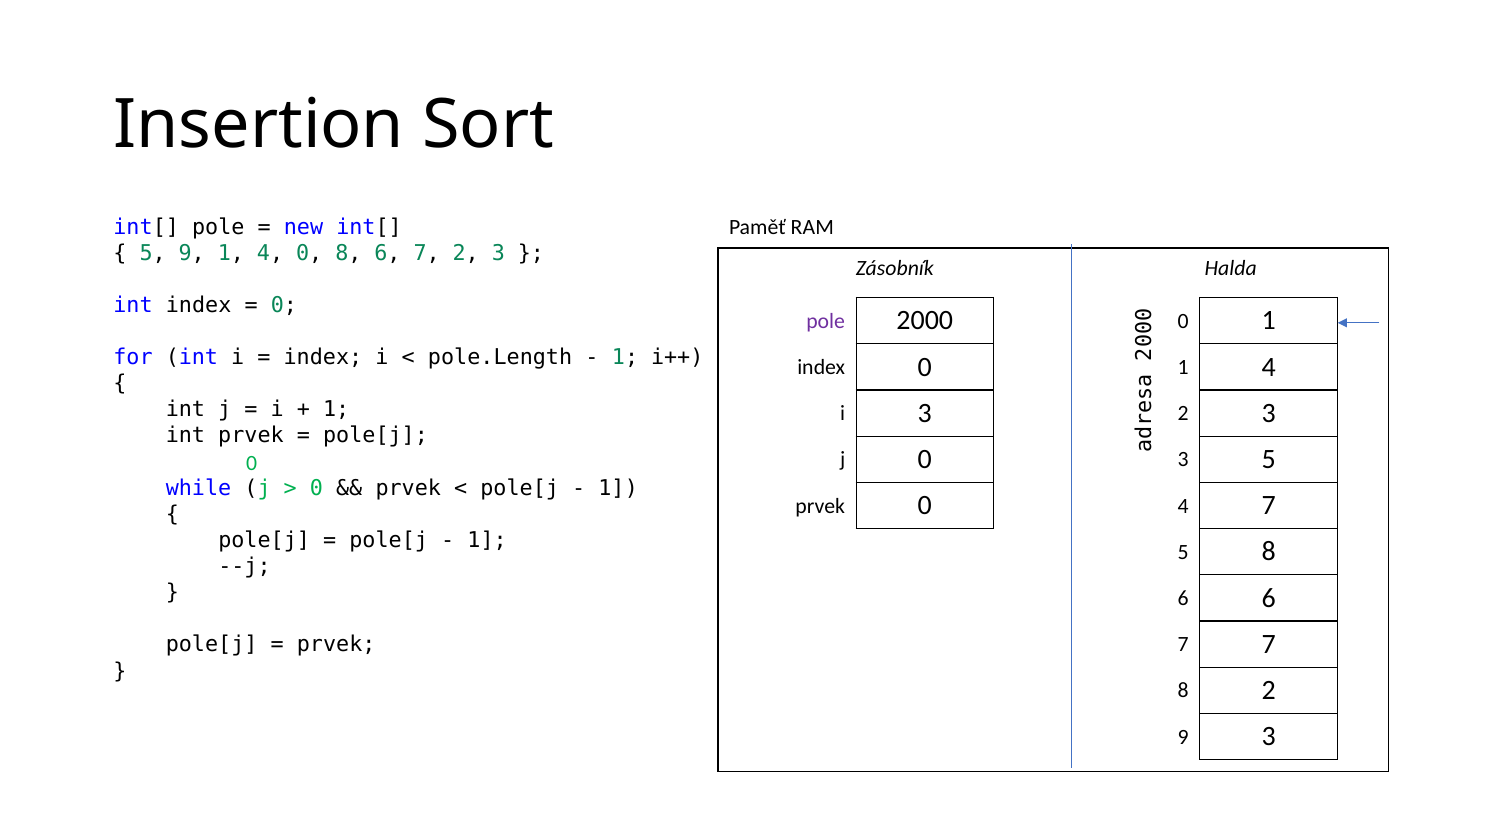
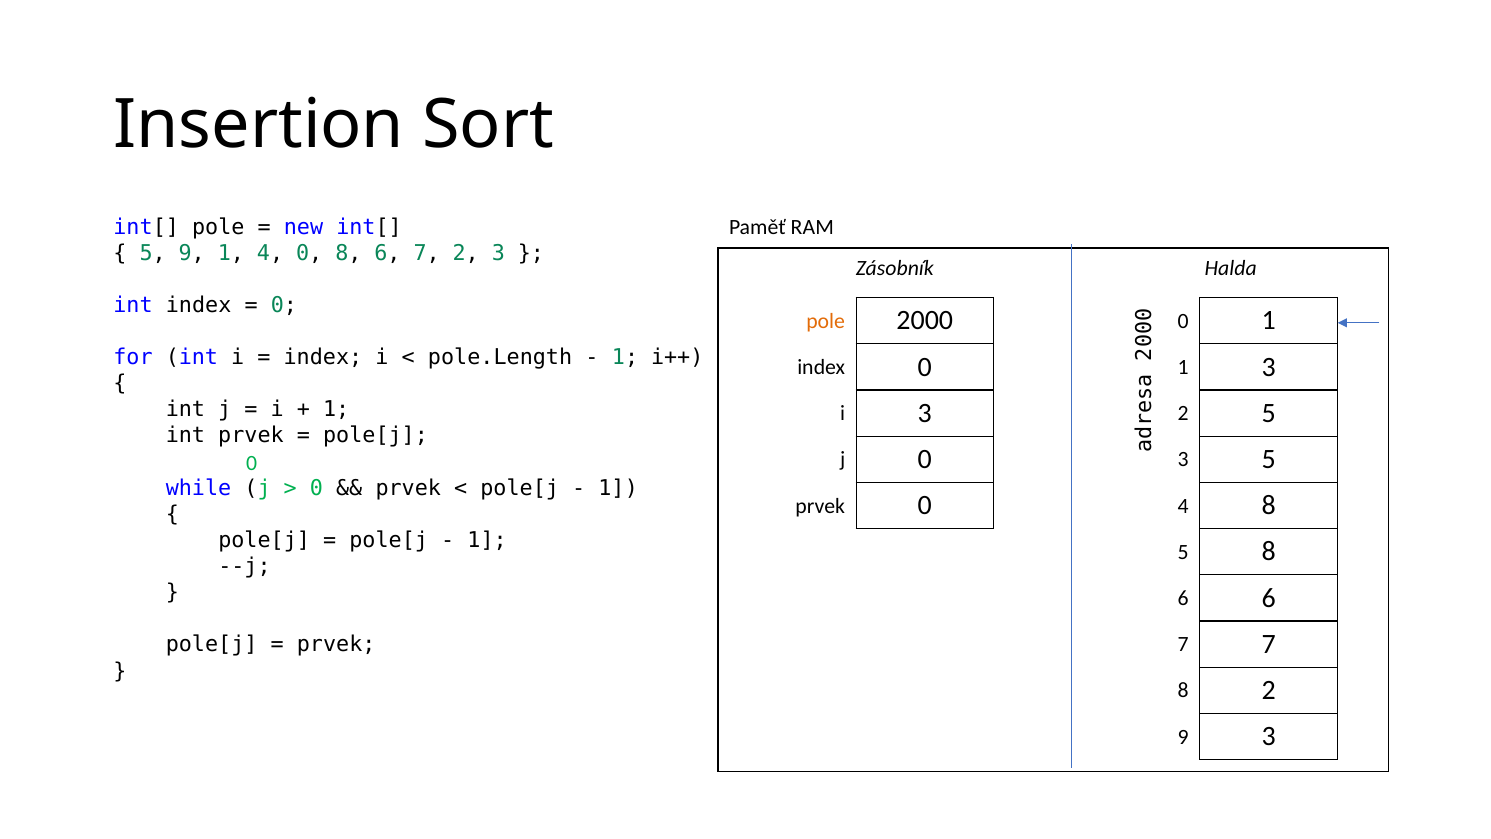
pole colour: purple -> orange (826, 321)
4: 4 -> 3 (1269, 367)
3: 3 -> 5 (1269, 413)
4 7: 7 -> 8 (1269, 505)
